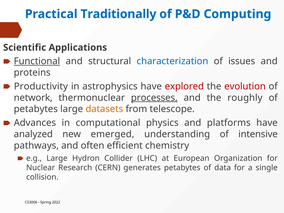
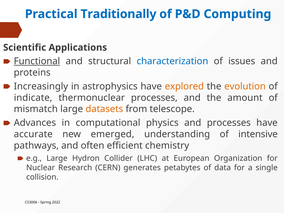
Productivity: Productivity -> Increasingly (41, 86)
explored colour: red -> orange (184, 86)
evolution colour: red -> orange (245, 86)
network: network -> indicate (33, 98)
processes underline: present -> none (154, 98)
roughly: roughly -> amount (245, 98)
petabytes: petabytes -> mismatch (36, 109)
and platforms: platforms -> processes (229, 123)
analyzed: analyzed -> accurate (33, 134)
